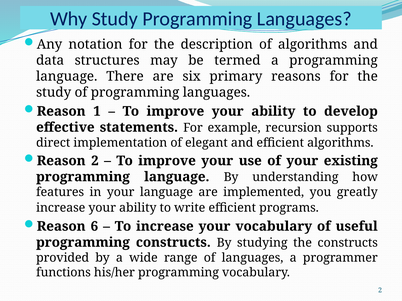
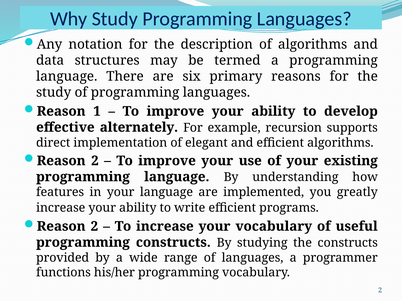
statements: statements -> alternately (139, 128)
6: 6 -> 2 (94, 227)
